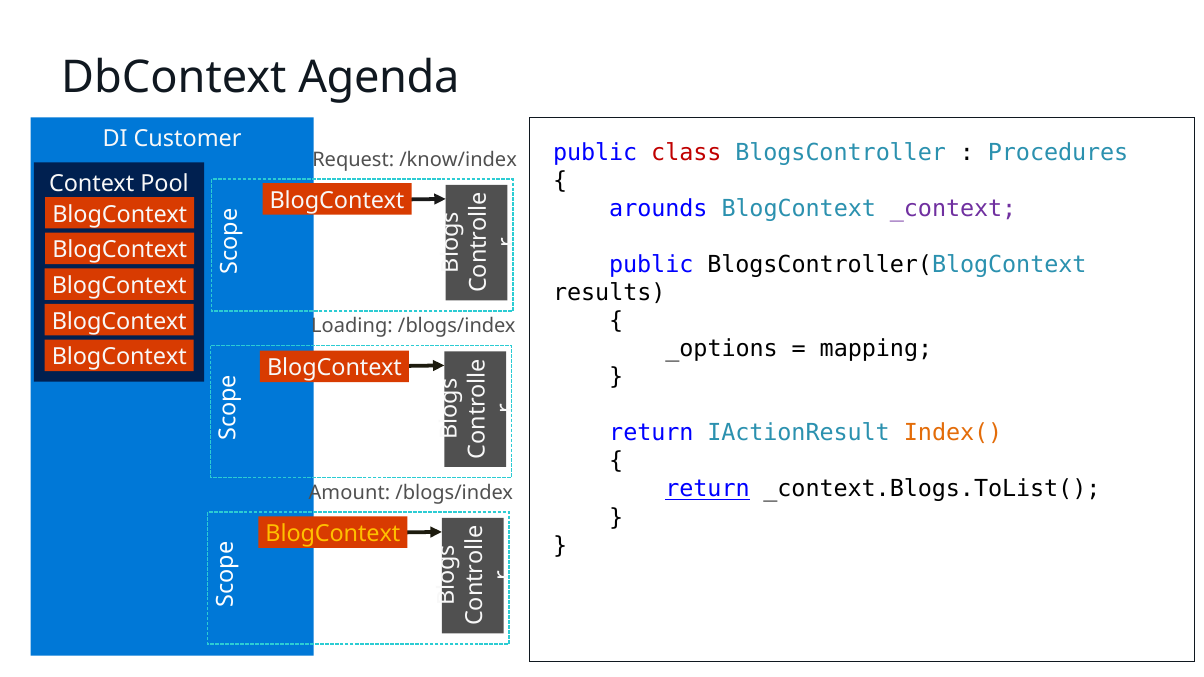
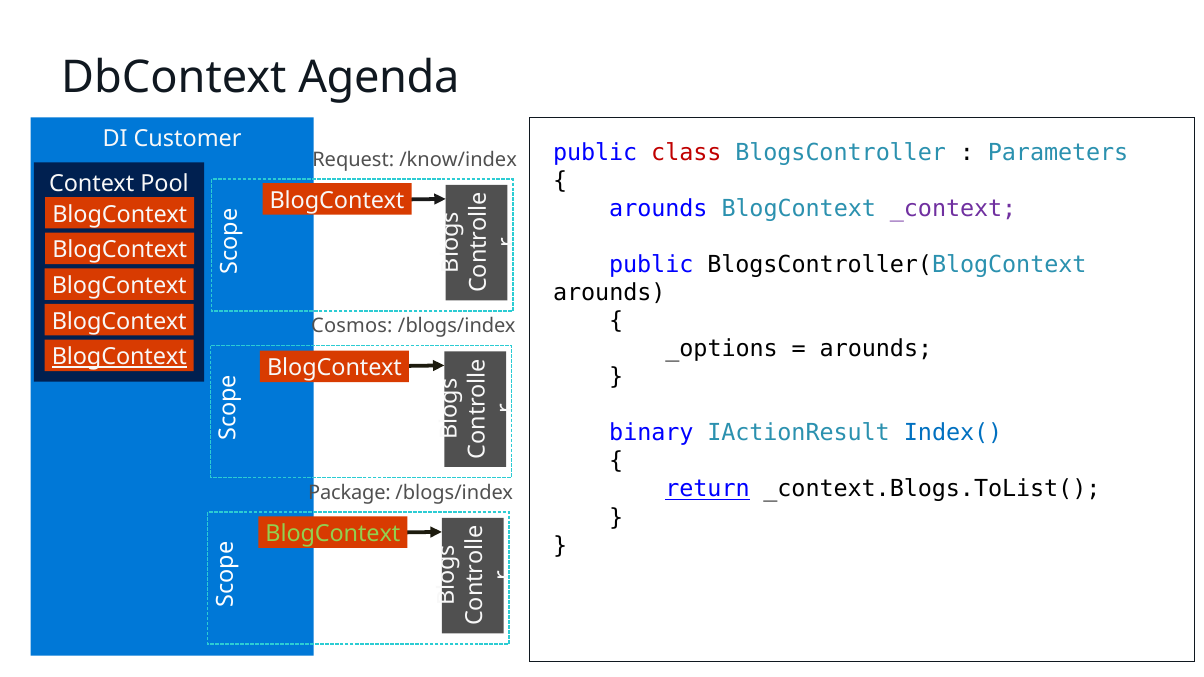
Procedures: Procedures -> Parameters (1058, 152)
results: results -> arounds (609, 293)
Loading: Loading -> Cosmos (352, 326)
mapping: mapping -> arounds (876, 349)
BlogContext underline: none -> present (119, 357)
return: return -> binary (651, 433)
Index( colour: orange -> blue (953, 433)
Amount: Amount -> Package (350, 493)
BlogContext colour: yellow -> light green (333, 534)
